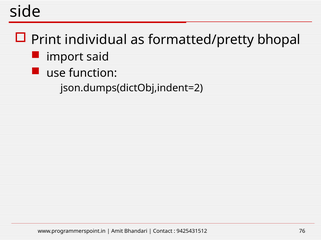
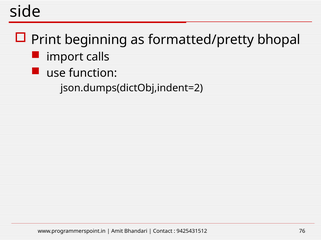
individual: individual -> beginning (96, 40)
said: said -> calls (98, 57)
